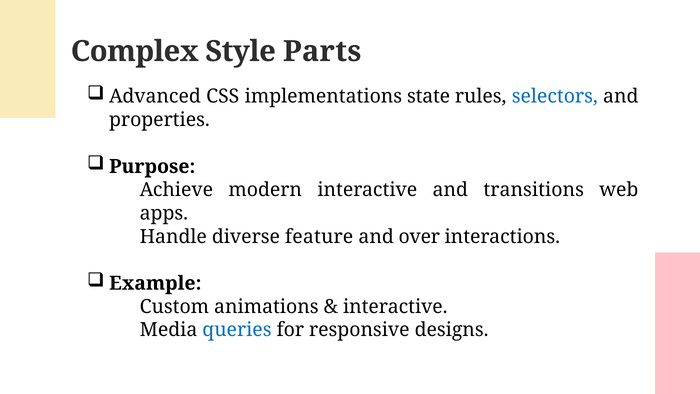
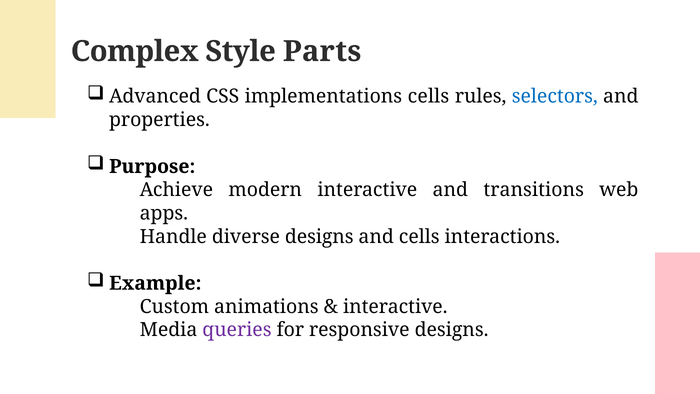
implementations state: state -> cells (428, 96)
diverse feature: feature -> designs (319, 236)
and over: over -> cells (419, 236)
queries colour: blue -> purple (237, 330)
